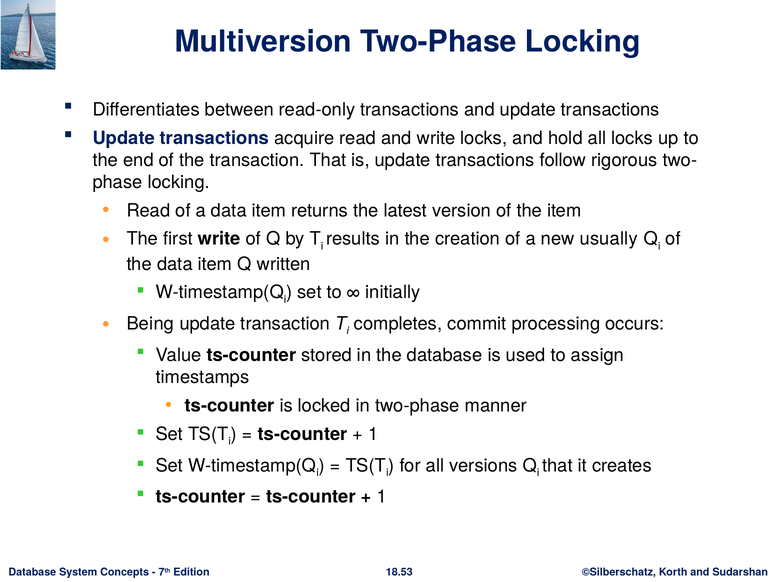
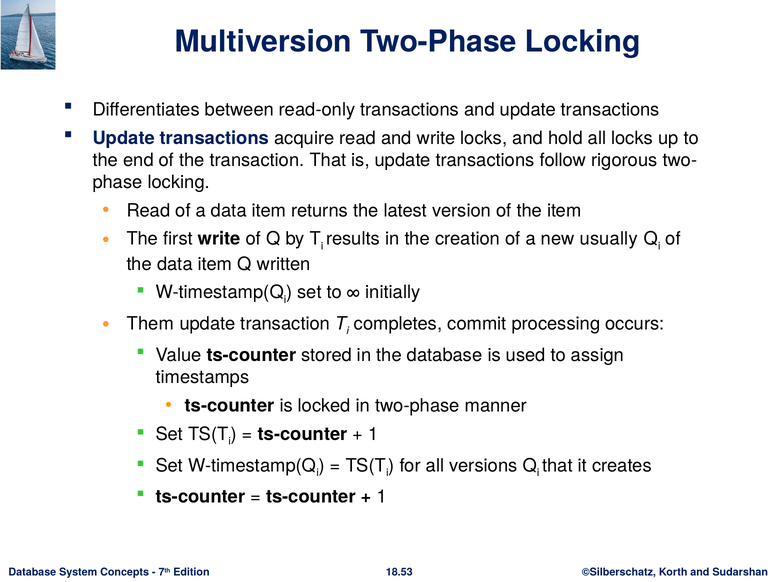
Being: Being -> Them (150, 324)
